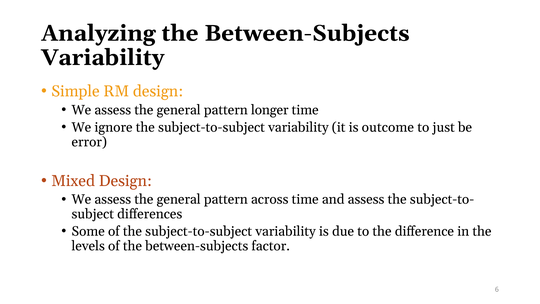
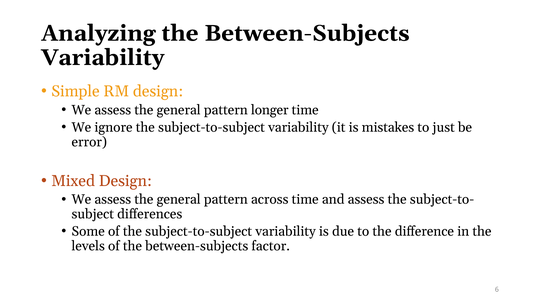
outcome: outcome -> mistakes (388, 127)
